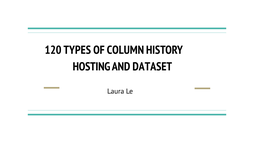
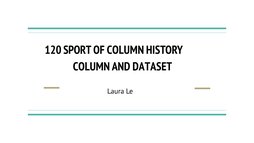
TYPES: TYPES -> SPORT (77, 50)
HOSTING: HOSTING -> COLUMN (91, 67)
